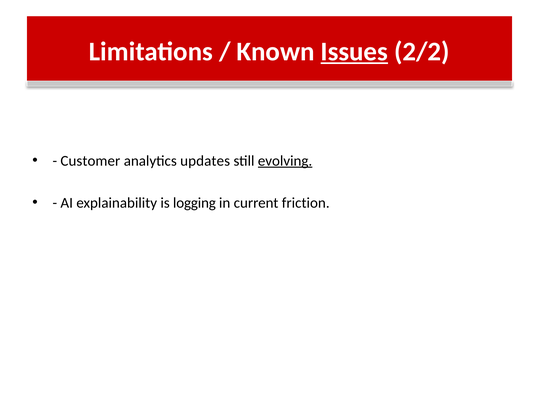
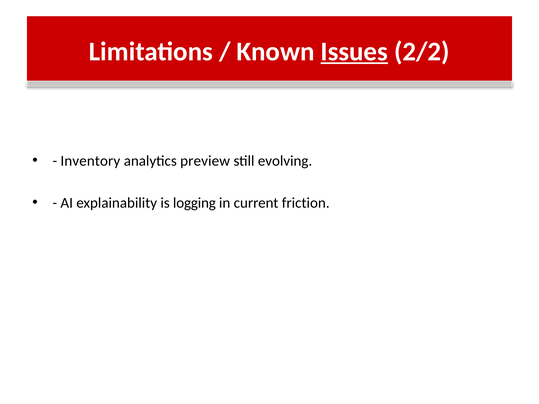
Customer: Customer -> Inventory (90, 161)
updates: updates -> preview (205, 161)
evolving underline: present -> none (285, 161)
